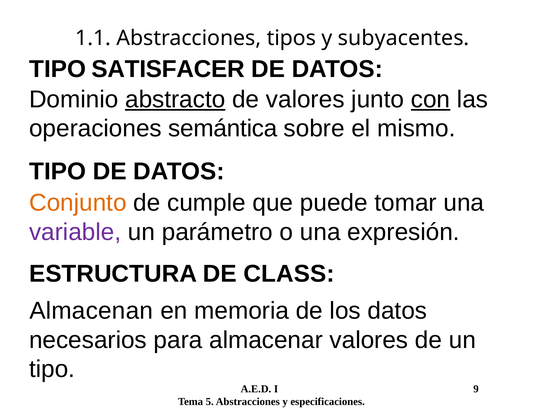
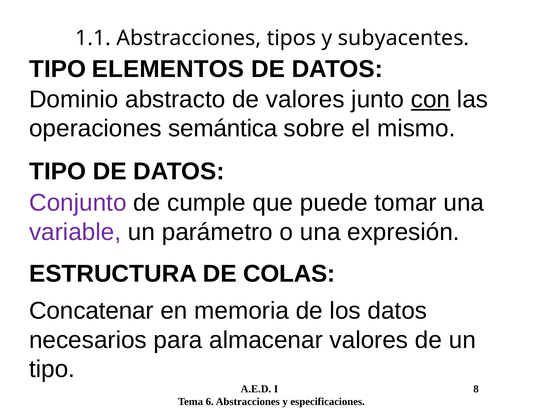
SATISFACER: SATISFACER -> ELEMENTOS (168, 69)
abstracto underline: present -> none (175, 99)
Conjunto colour: orange -> purple (78, 203)
CLASS: CLASS -> COLAS (289, 274)
Almacenan: Almacenan -> Concatenar (91, 311)
9: 9 -> 8 (476, 389)
5: 5 -> 6 (210, 402)
